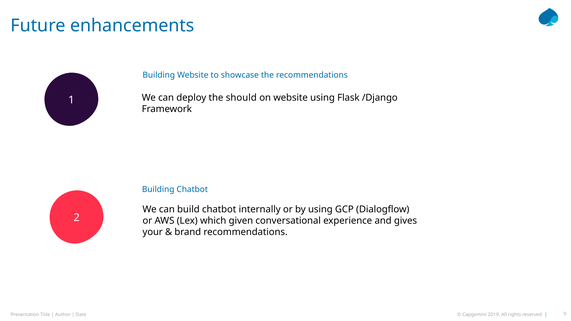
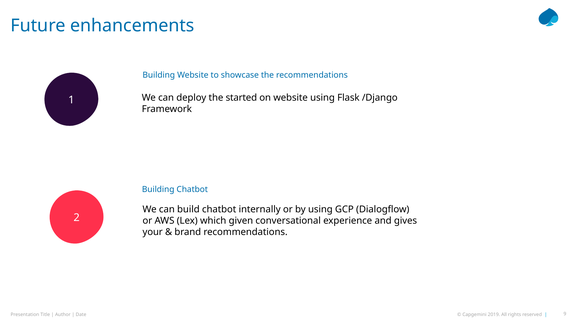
should: should -> started (241, 98)
